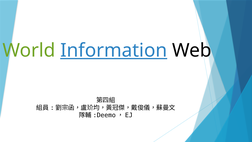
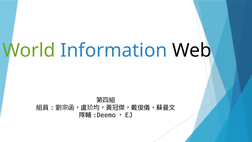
Information underline: present -> none (114, 50)
